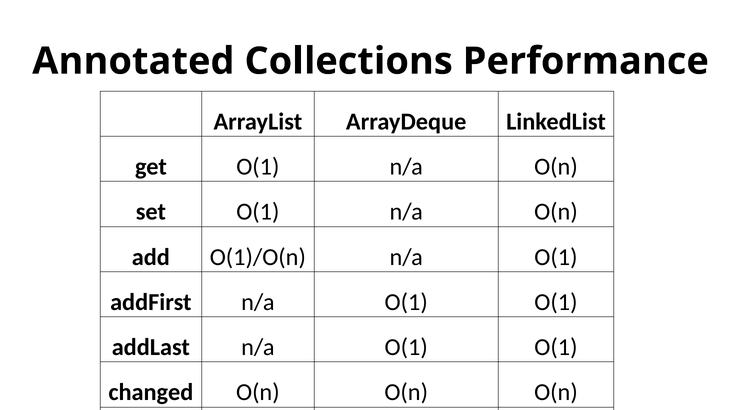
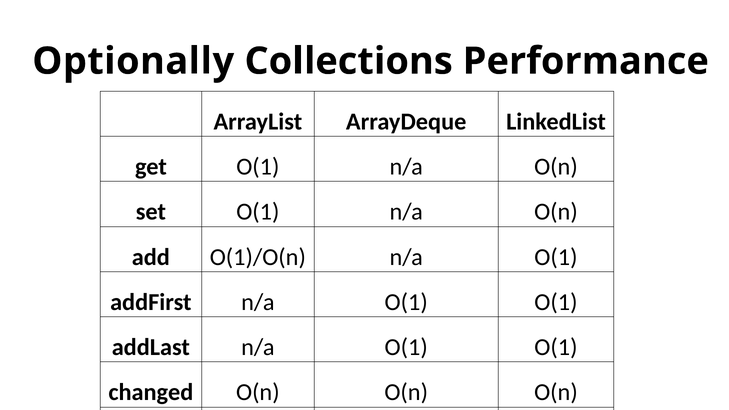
Annotated: Annotated -> Optionally (133, 61)
